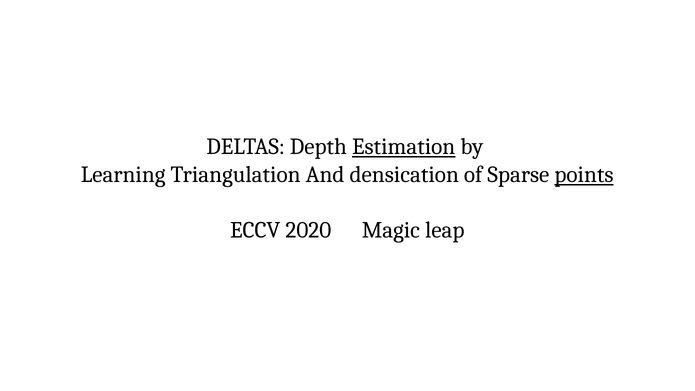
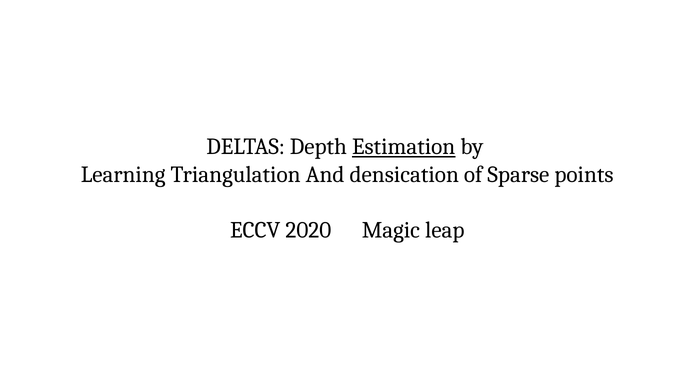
points underline: present -> none (584, 175)
